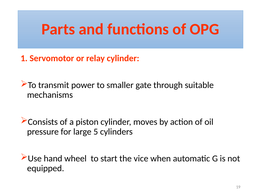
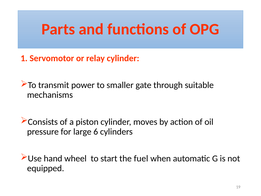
5: 5 -> 6 (96, 131)
vice: vice -> fuel (141, 158)
